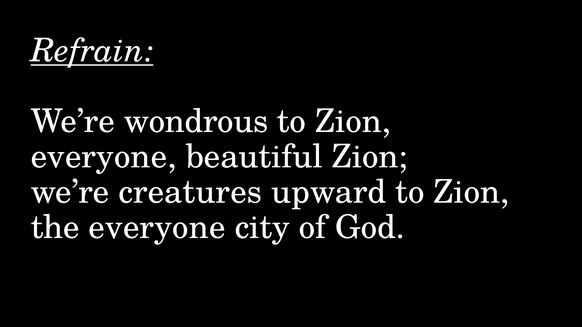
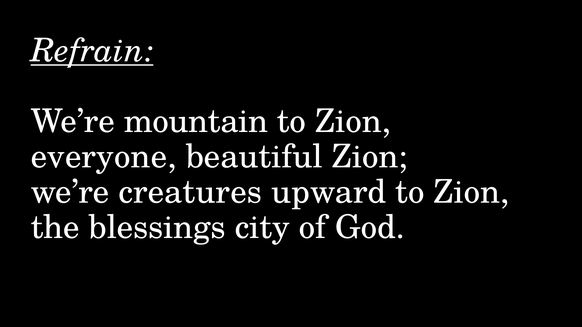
wondrous: wondrous -> mountain (196, 122)
the everyone: everyone -> blessings (157, 228)
